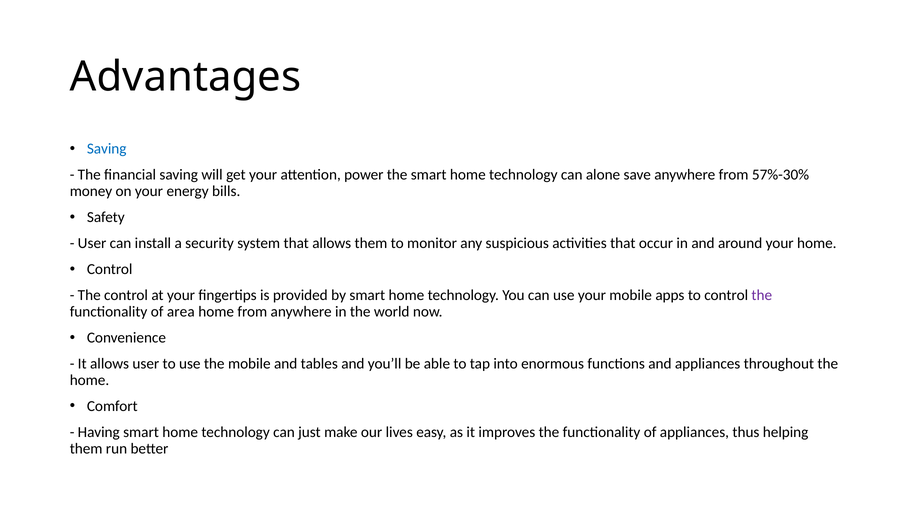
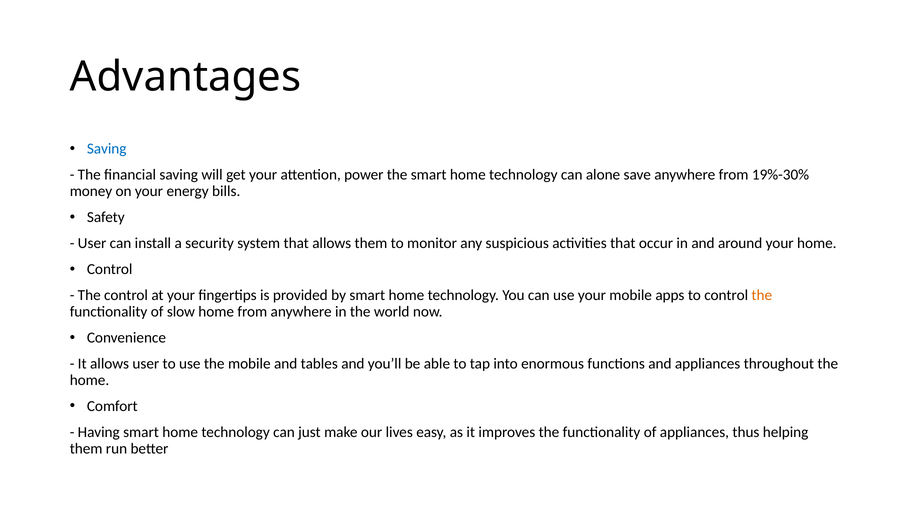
57%-30%: 57%-30% -> 19%-30% (781, 175)
the colour: purple -> orange (762, 295)
area: area -> slow (181, 311)
